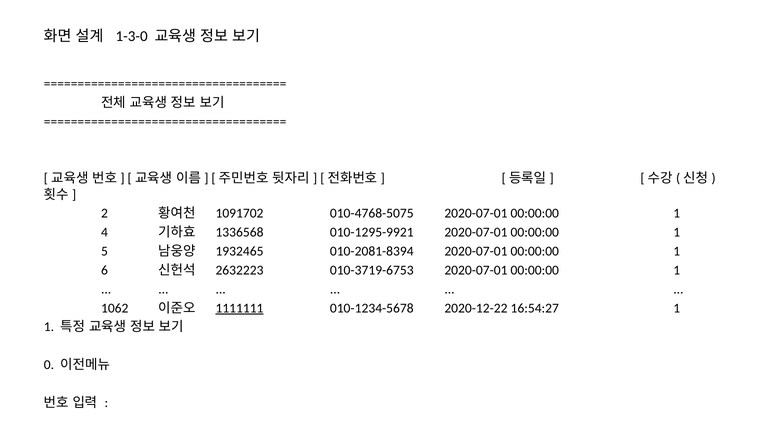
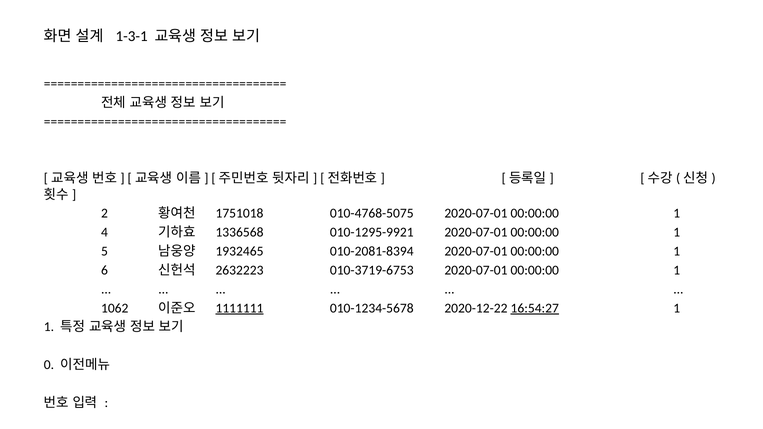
1-3-0: 1-3-0 -> 1-3-1 (132, 36)
1091702: 1091702 -> 1751018 (240, 214)
16:54:27 underline: none -> present (535, 308)
